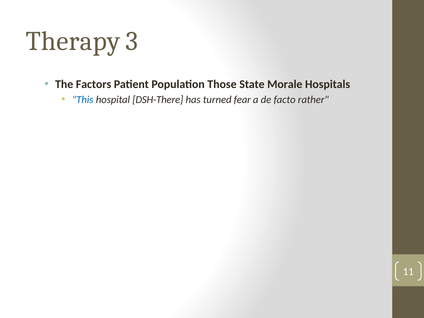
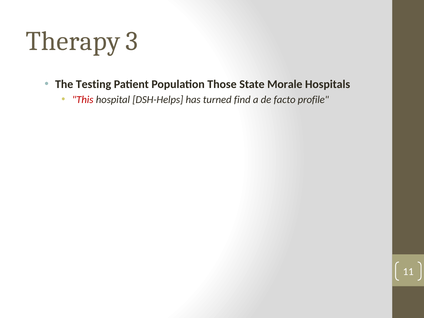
Factors: Factors -> Testing (94, 84)
This colour: blue -> red (83, 100)
DSH-There: DSH-There -> DSH-Helps (158, 100)
fear: fear -> find (242, 100)
rather: rather -> profile (313, 100)
